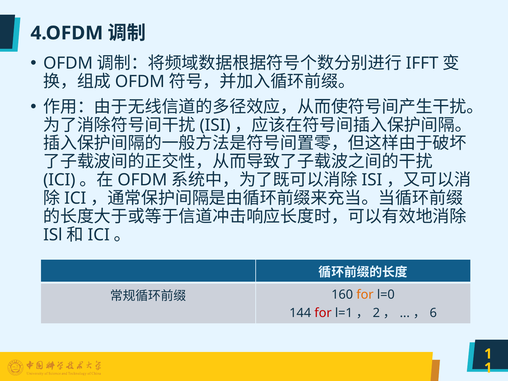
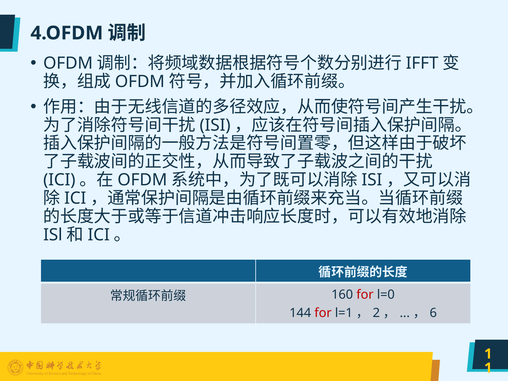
for colour: orange -> red (365, 295)
